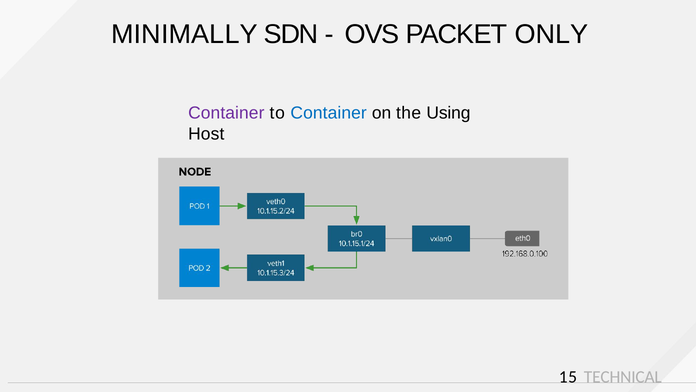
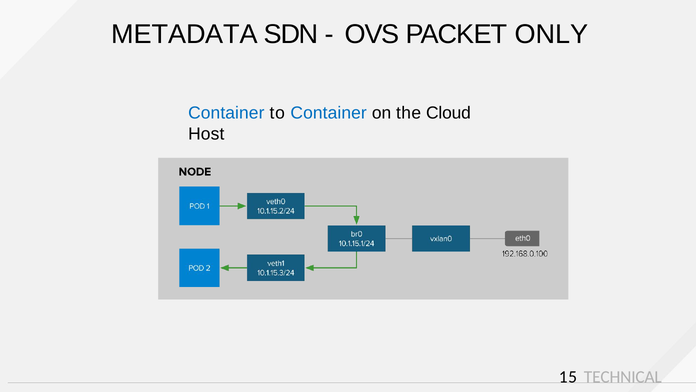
MINIMALLY: MINIMALLY -> METADATA (185, 34)
Container colour: purple -> blue (226, 113)
Using: Using -> Cloud (448, 113)
